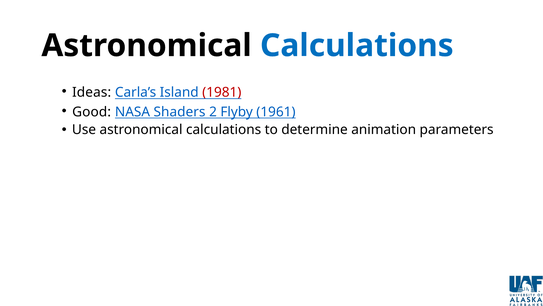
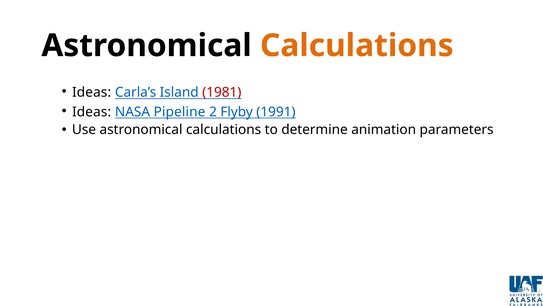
Calculations colour: blue -> orange (357, 46)
Good: Good -> Ideas (92, 112)
Shaders: Shaders -> Pipeline (179, 112)
1961: 1961 -> 1991 (276, 112)
